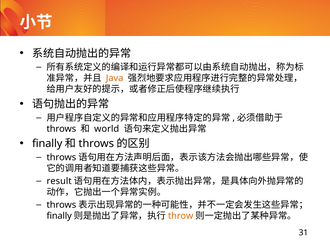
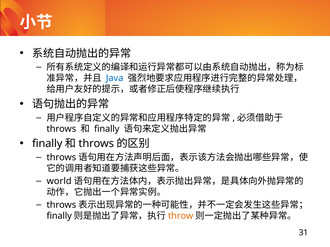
Java colour: orange -> blue (115, 78)
world: world -> finally (107, 129)
result: result -> world (59, 182)
